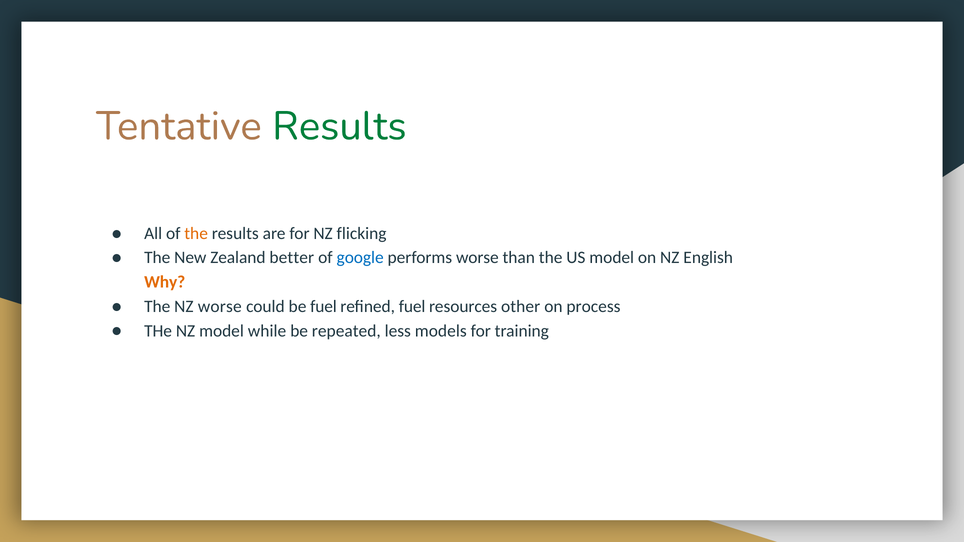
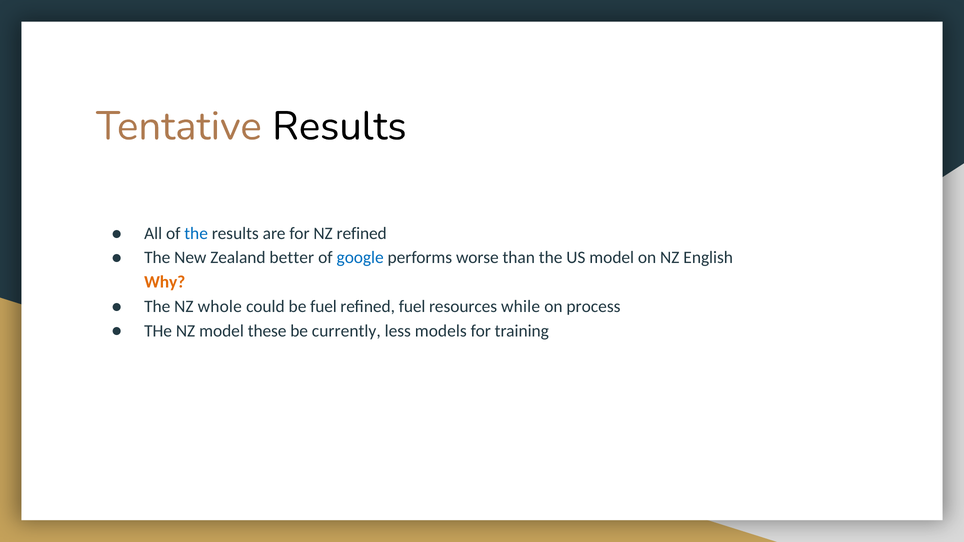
Results colour: green -> black (339, 126)
the colour: orange -> blue (196, 233)
NZ flicking: flicking -> refined (362, 233)
NZ worse: worse -> whole (220, 307)
other: other -> while (521, 307)
while: while -> these (267, 331)
repeated: repeated -> currently (346, 331)
